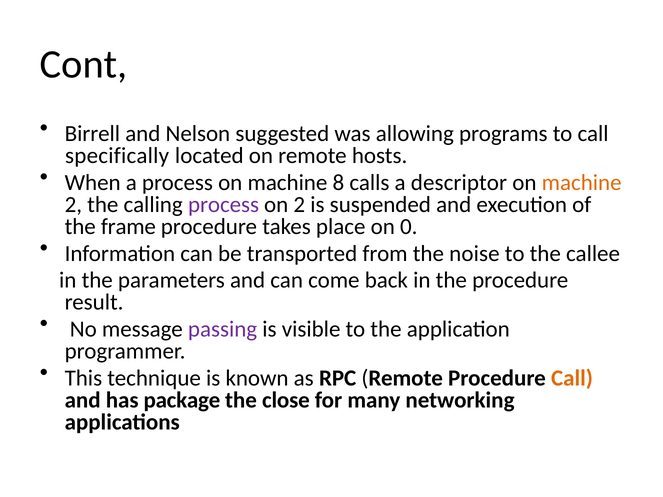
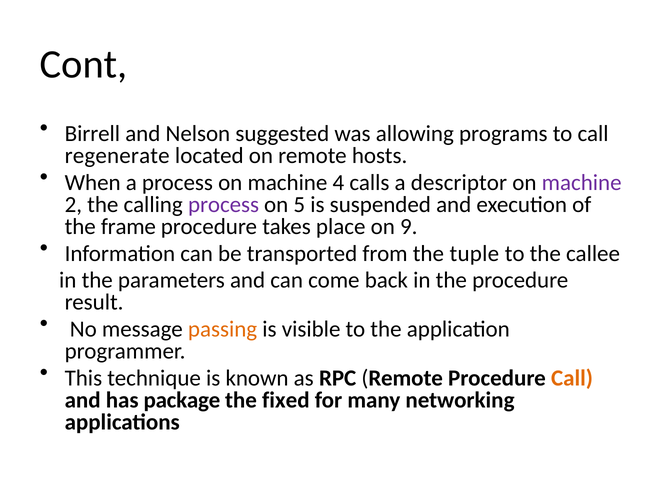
specifically: specifically -> regenerate (117, 156)
8: 8 -> 4 (338, 183)
machine colour: orange -> purple (582, 183)
on 2: 2 -> 5 (299, 205)
0: 0 -> 9 (409, 227)
noise: noise -> tuple (474, 254)
passing colour: purple -> orange (223, 329)
close: close -> fixed (286, 400)
